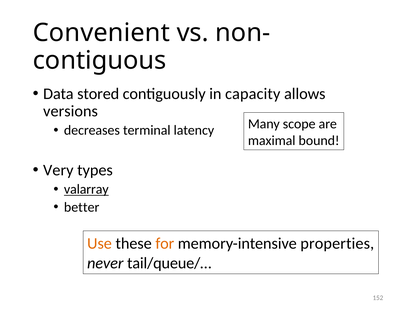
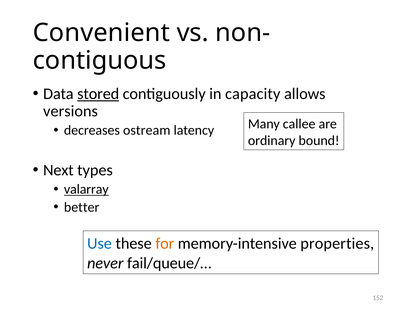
stored underline: none -> present (98, 94)
scope: scope -> callee (299, 124)
terminal: terminal -> ostream (147, 130)
maximal: maximal -> ordinary (272, 141)
Very: Very -> Next (58, 170)
Use colour: orange -> blue (100, 244)
tail/queue/…: tail/queue/… -> fail/queue/… (169, 263)
